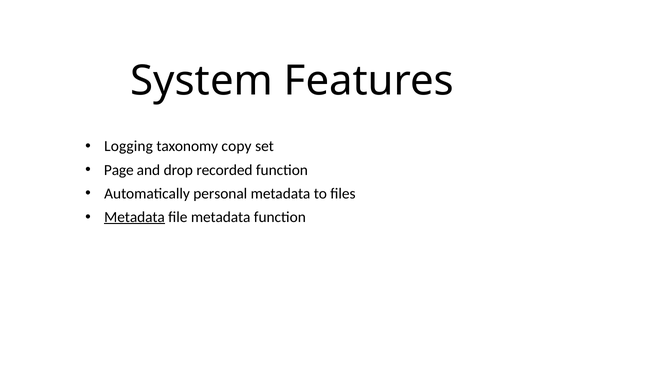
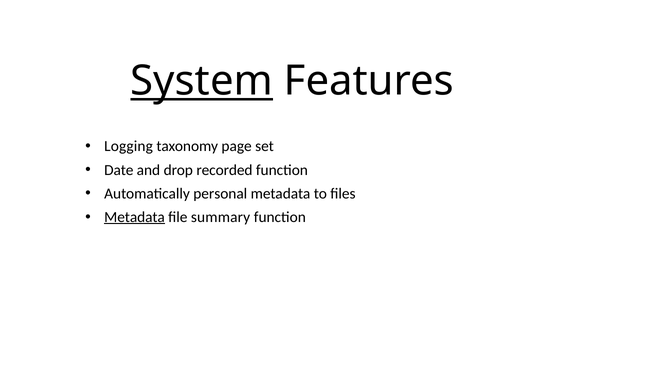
System underline: none -> present (202, 81)
copy: copy -> page (237, 147)
Page: Page -> Date (119, 170)
file metadata: metadata -> summary (221, 217)
